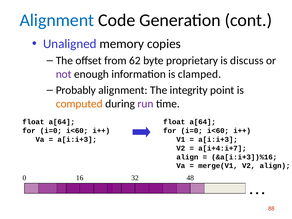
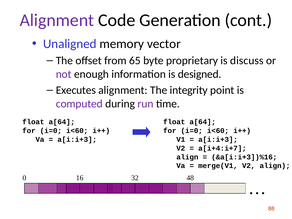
Alignment colour: blue -> purple (57, 20)
copies: copies -> vector (164, 44)
62: 62 -> 65 (135, 61)
clamped: clamped -> designed (200, 74)
Probably: Probably -> Executes (76, 90)
computed colour: orange -> purple (79, 104)
